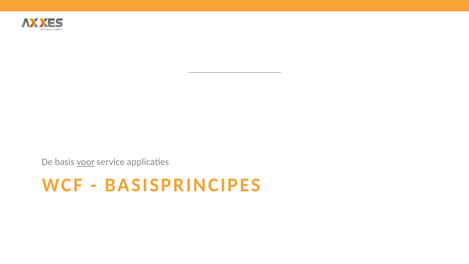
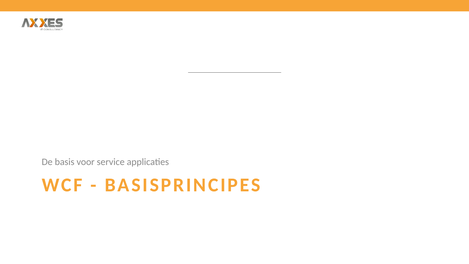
voor underline: present -> none (86, 162)
